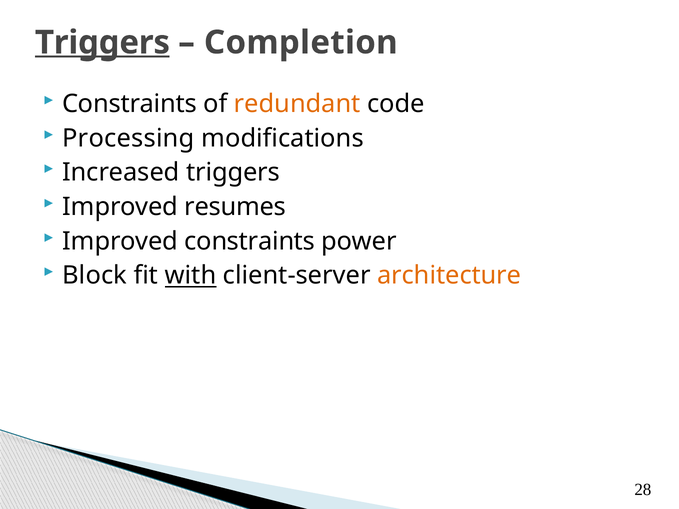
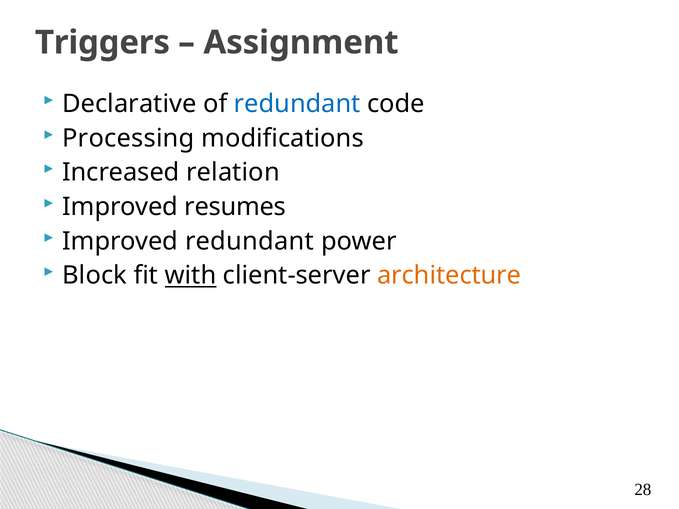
Triggers underline: present -> none (102, 43)
Completion: Completion -> Assignment (301, 43)
Constraints: Constraints -> Declarative (129, 104)
redundant colour: orange -> blue (297, 104)
Increased triggers: triggers -> relation (233, 173)
Improved constraints: constraints -> redundant (249, 241)
